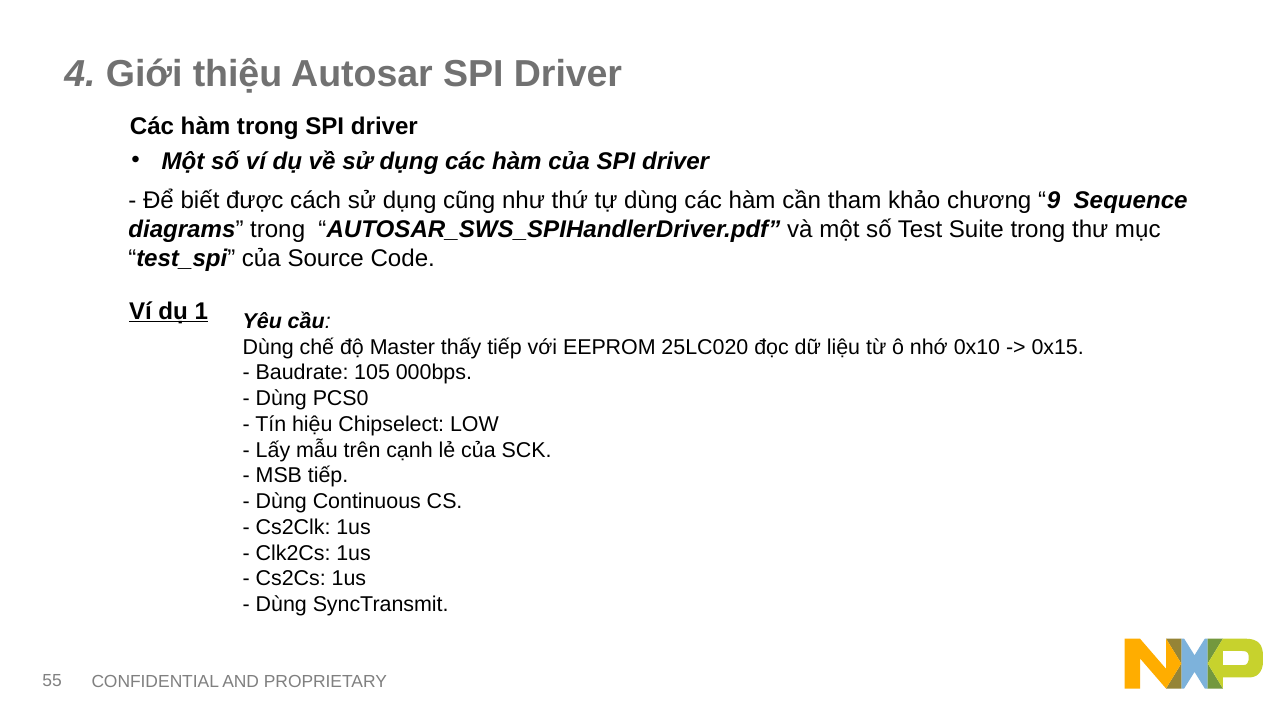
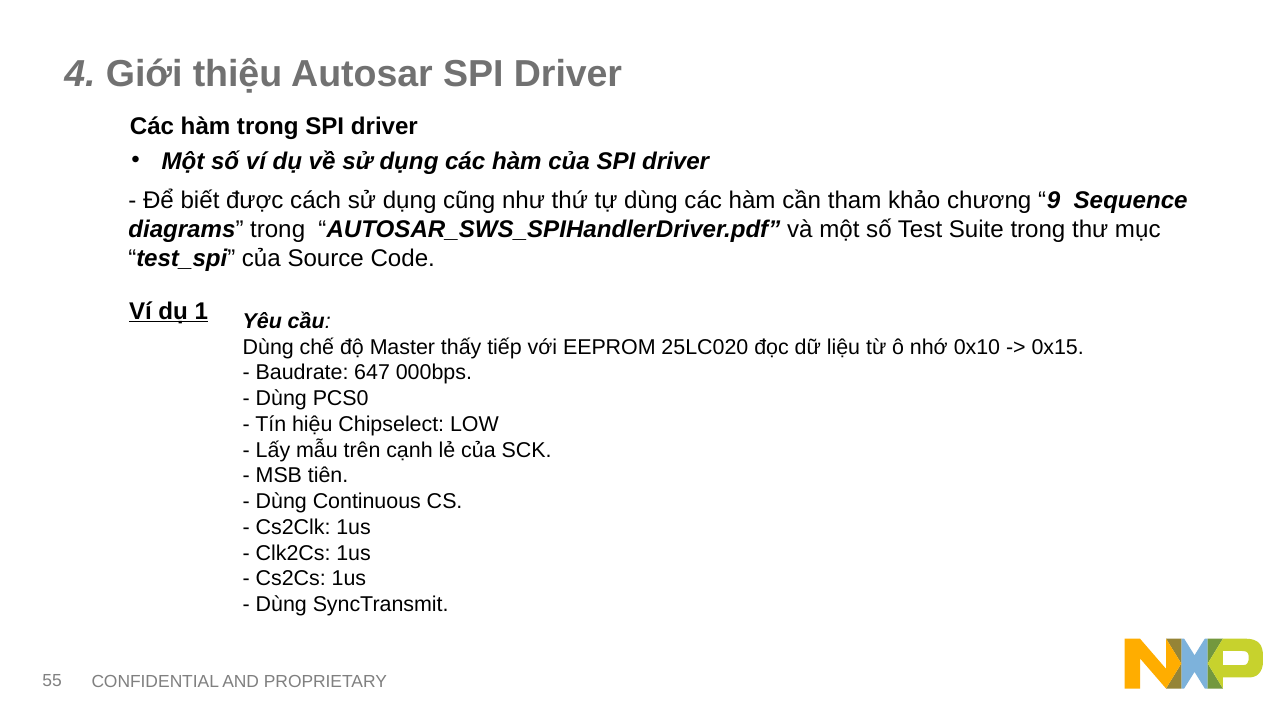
105: 105 -> 647 (372, 373)
MSB tiếp: tiếp -> tiên (328, 476)
